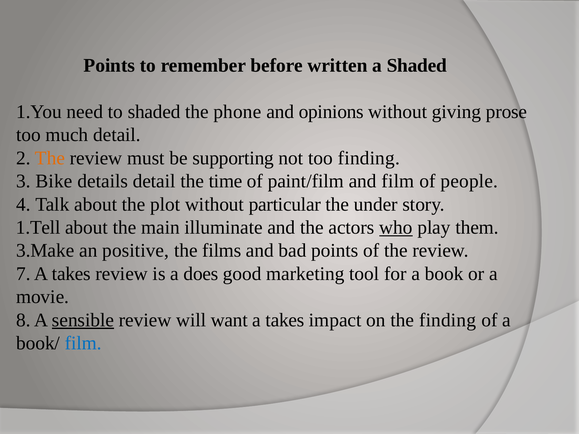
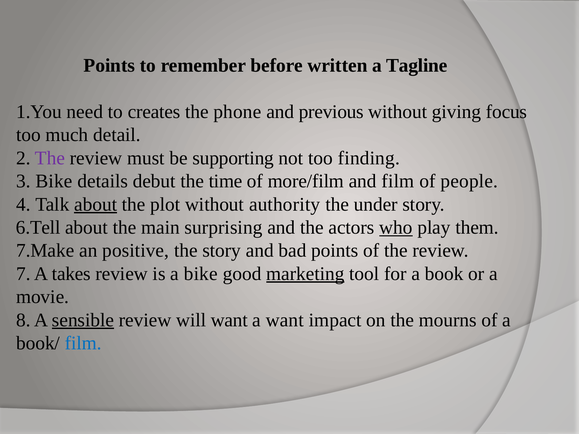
a Shaded: Shaded -> Tagline (417, 65)
to shaded: shaded -> creates (154, 112)
opinions: opinions -> previous (331, 112)
prose: prose -> focus (507, 112)
The colour: orange -> purple (50, 158)
details detail: detail -> debut (154, 181)
paint/film: paint/film -> more/film (306, 181)
about underline: none -> present (96, 204)
particular: particular -> authority (285, 204)
1.Tell: 1.Tell -> 6.Tell (38, 228)
illuminate: illuminate -> surprising (223, 228)
3.Make: 3.Make -> 7.Make (45, 251)
the films: films -> story (222, 251)
a does: does -> bike (201, 274)
marketing underline: none -> present (305, 274)
takes: takes -> want (285, 320)
the finding: finding -> mourns (448, 320)
